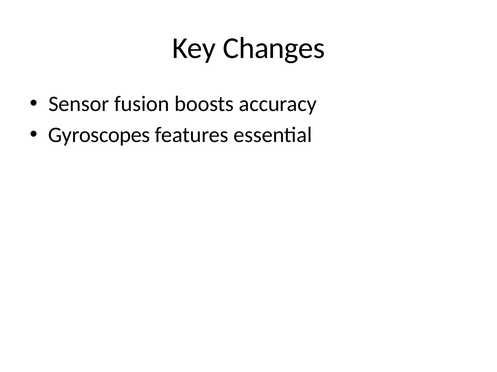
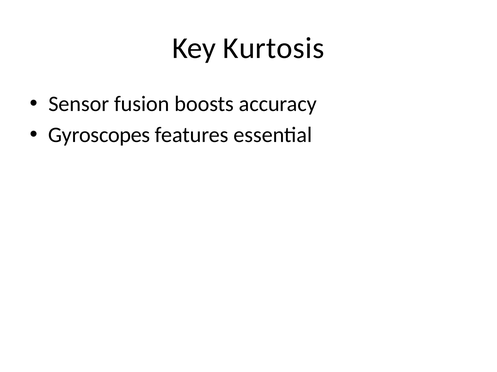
Changes: Changes -> Kurtosis (274, 48)
